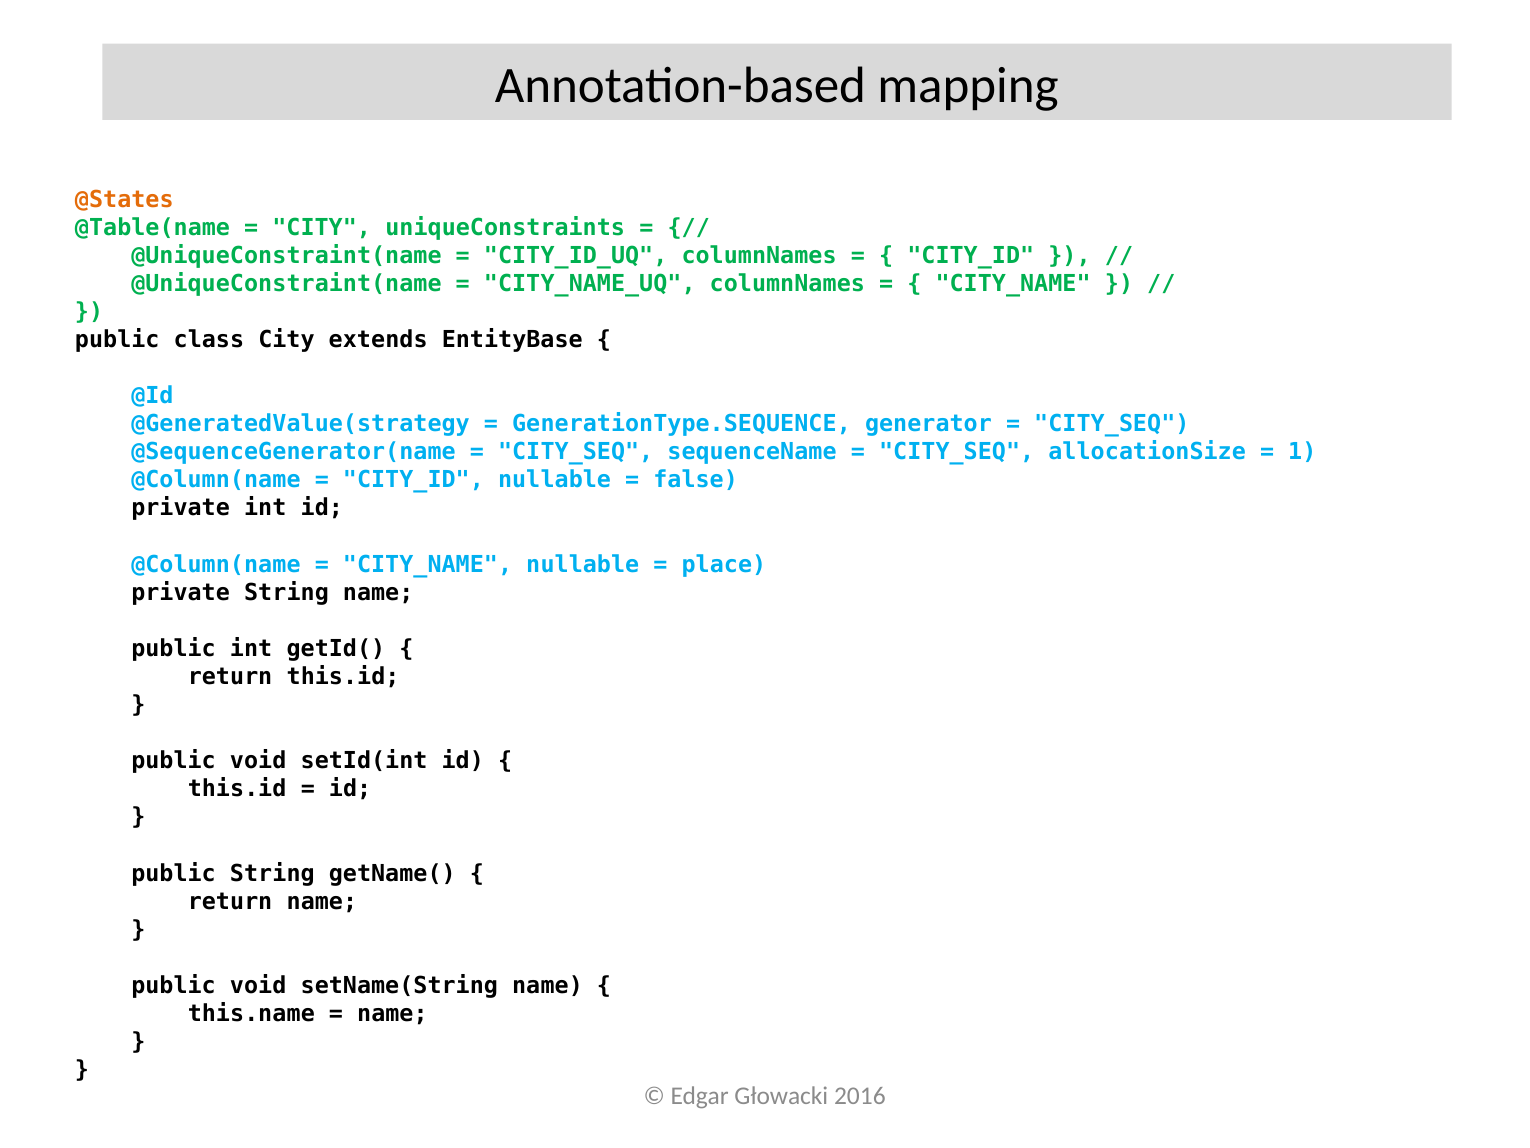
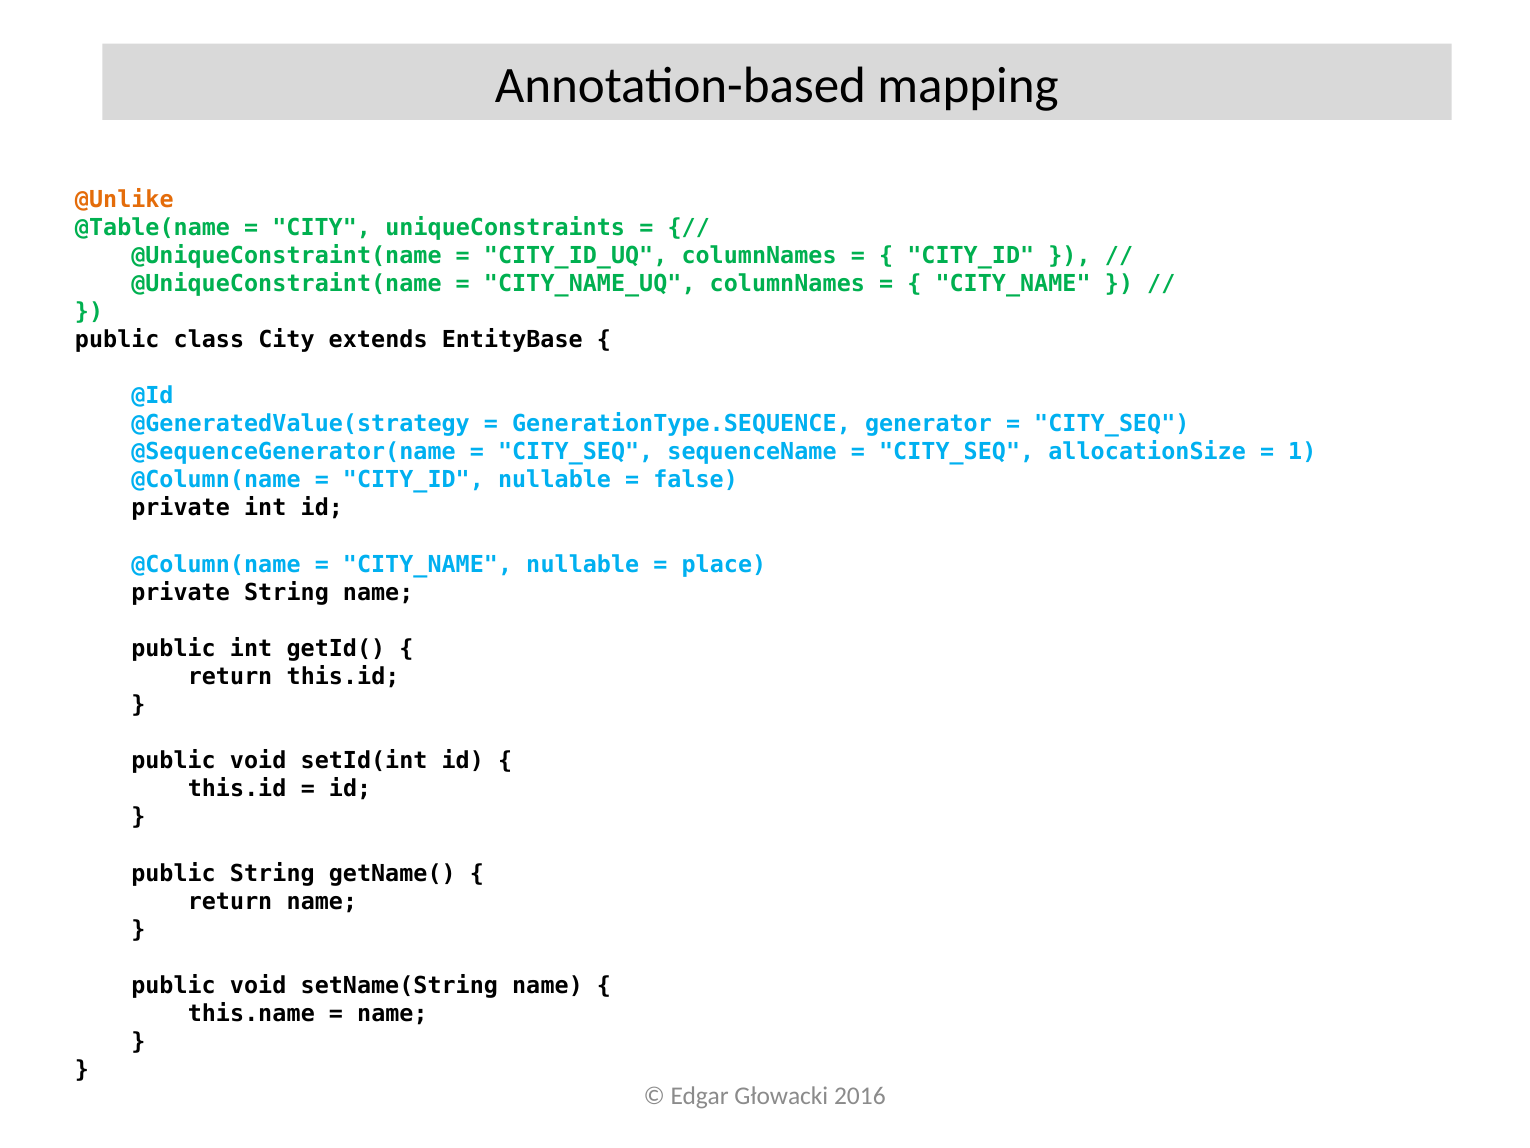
@States: @States -> @Unlike (124, 199)
